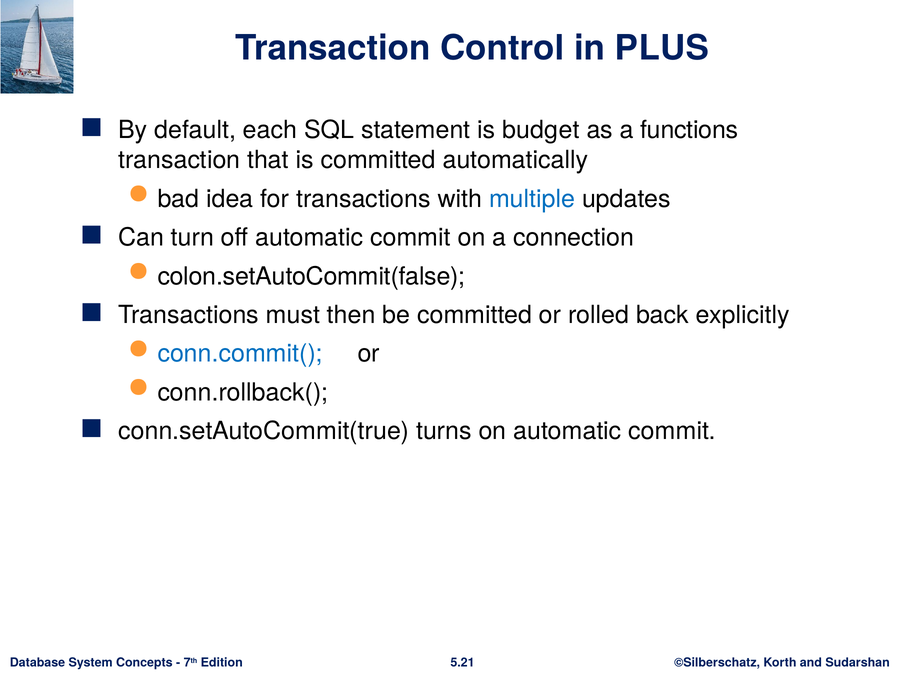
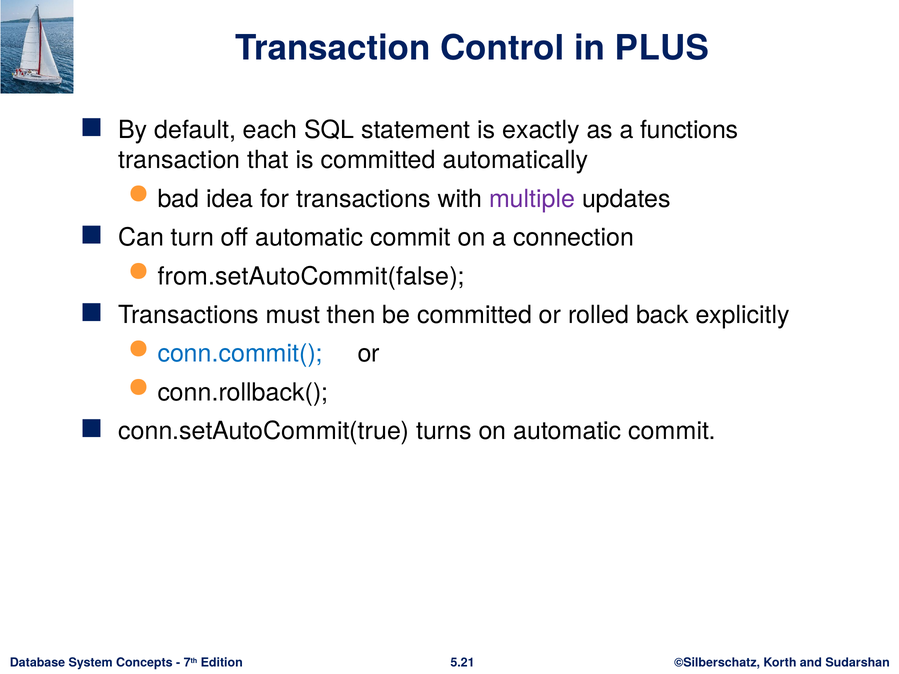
budget: budget -> exactly (541, 130)
multiple colour: blue -> purple (532, 199)
colon.setAutoCommit(false: colon.setAutoCommit(false -> from.setAutoCommit(false (311, 276)
